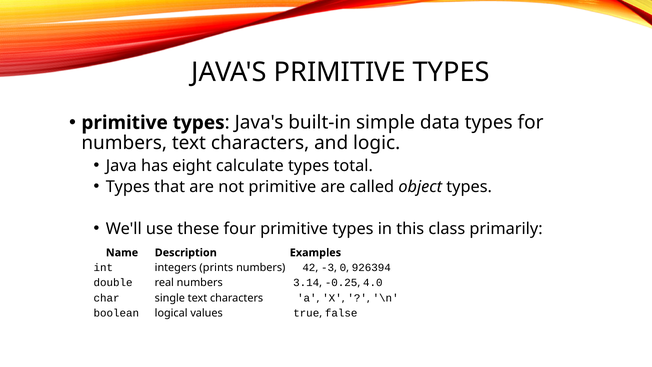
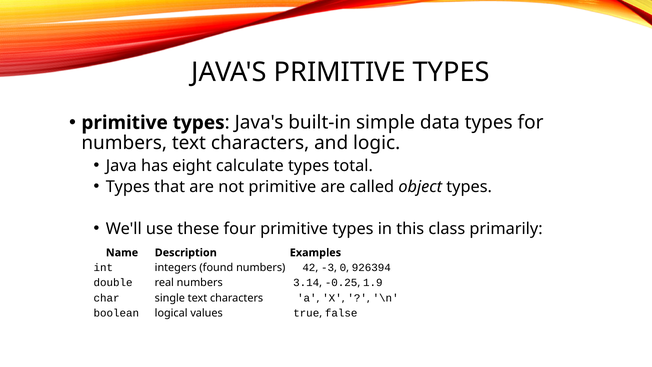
prints: prints -> found (216, 268)
4.0: 4.0 -> 1.9 (373, 283)
